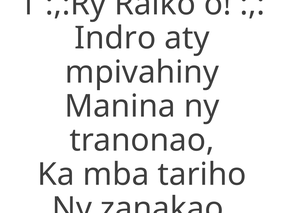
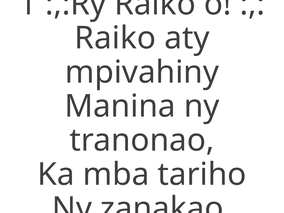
Indro: Indro -> Raiko (115, 38)
